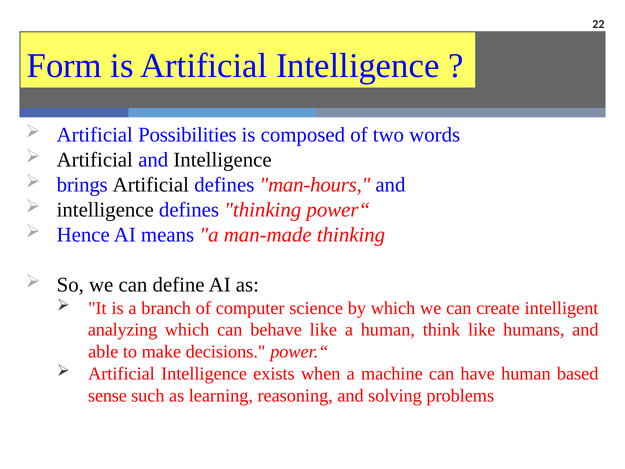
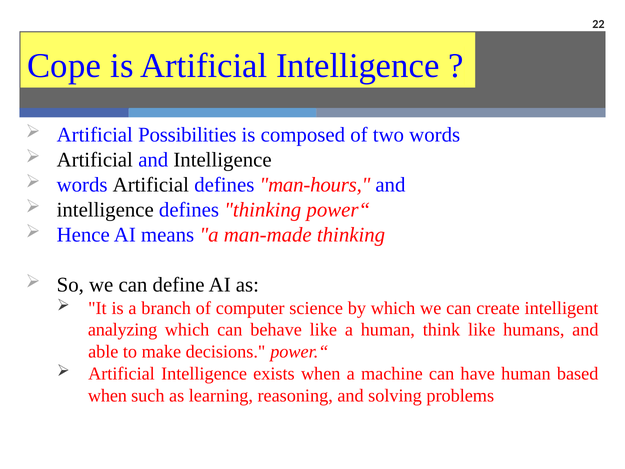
Form: Form -> Cope (64, 66)
brings: brings -> words (82, 185)
sense: sense -> when (107, 395)
